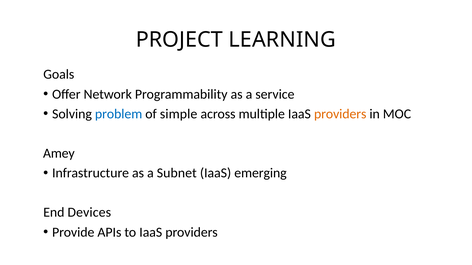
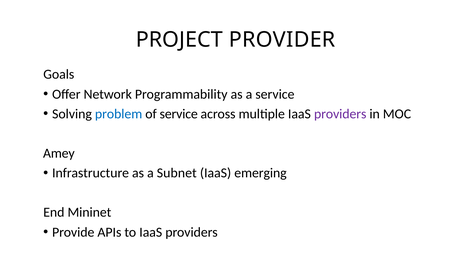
LEARNING: LEARNING -> PROVIDER (282, 40)
of simple: simple -> service (179, 114)
providers colour: orange -> purple (340, 114)
Devices: Devices -> Mininet (89, 213)
